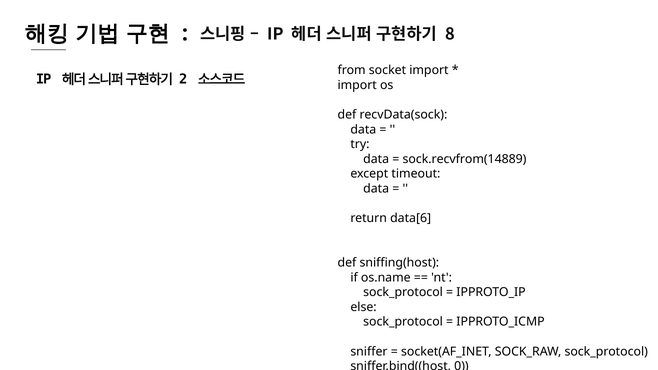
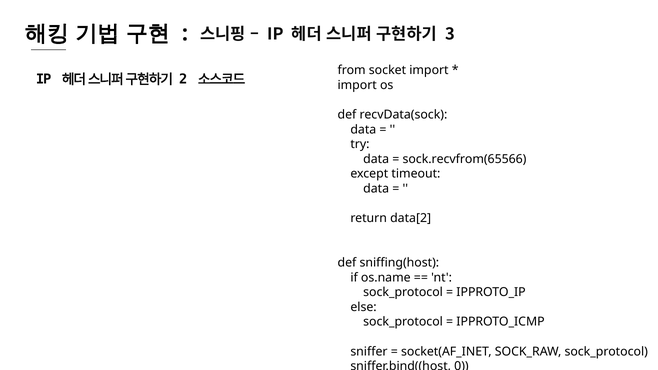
8: 8 -> 3 (450, 34)
sock.recvfrom(14889: sock.recvfrom(14889 -> sock.recvfrom(65566 (464, 159)
data[6: data[6 -> data[2 (411, 218)
